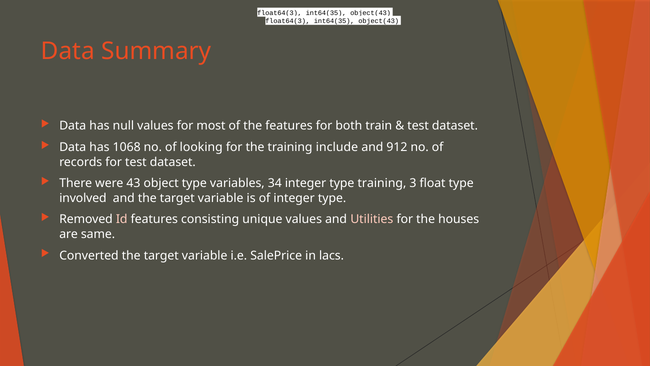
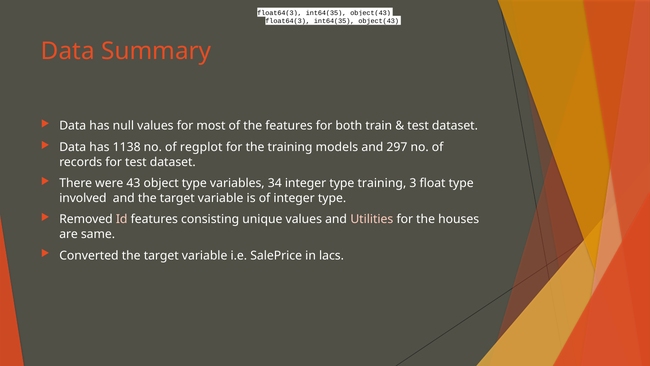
1068: 1068 -> 1138 (127, 147)
looking: looking -> regplot (201, 147)
include: include -> models (337, 147)
912: 912 -> 297 (397, 147)
